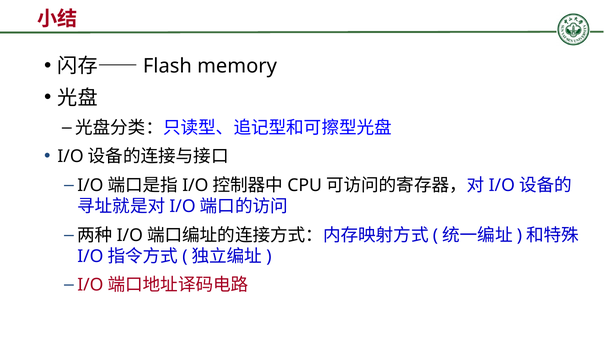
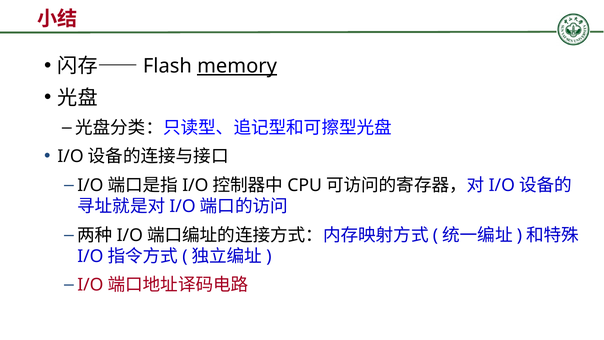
memory underline: none -> present (237, 66)
